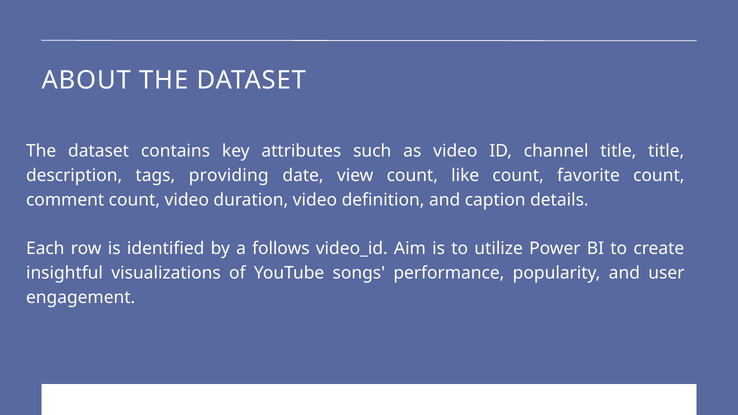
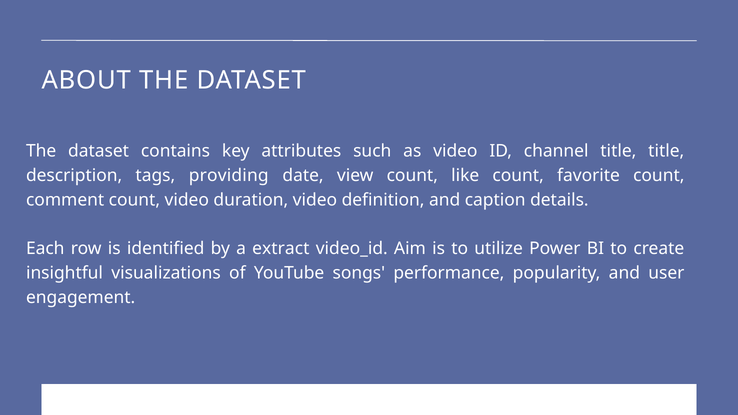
follows: follows -> extract (281, 249)
